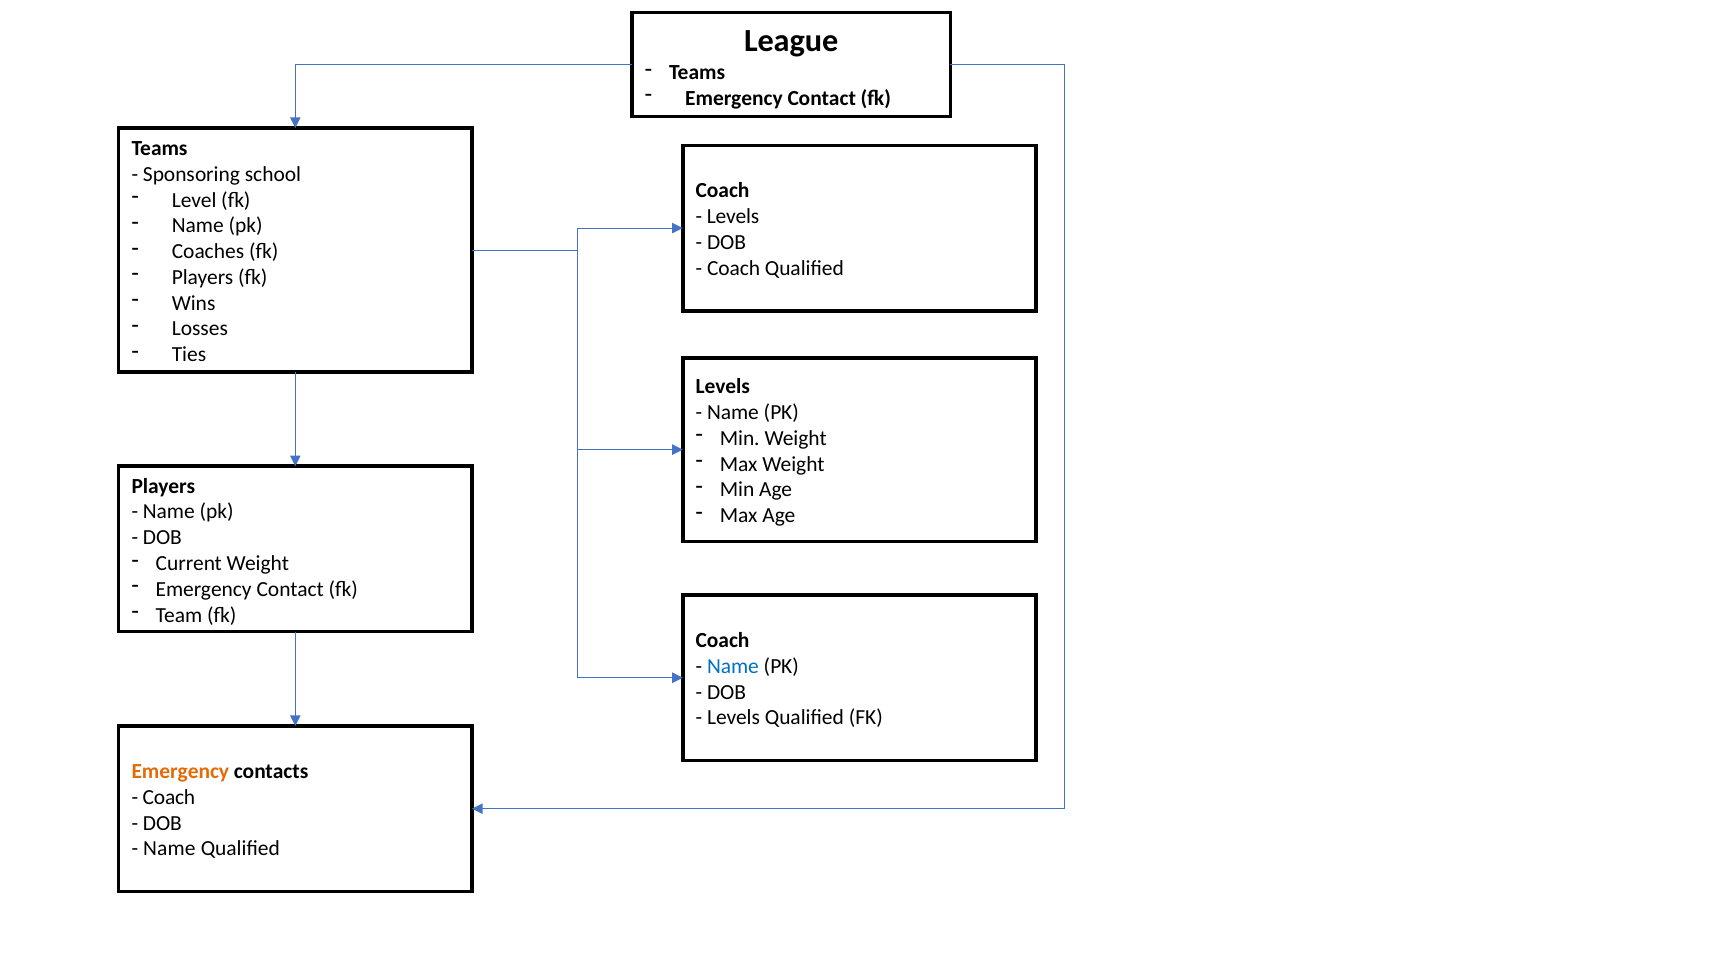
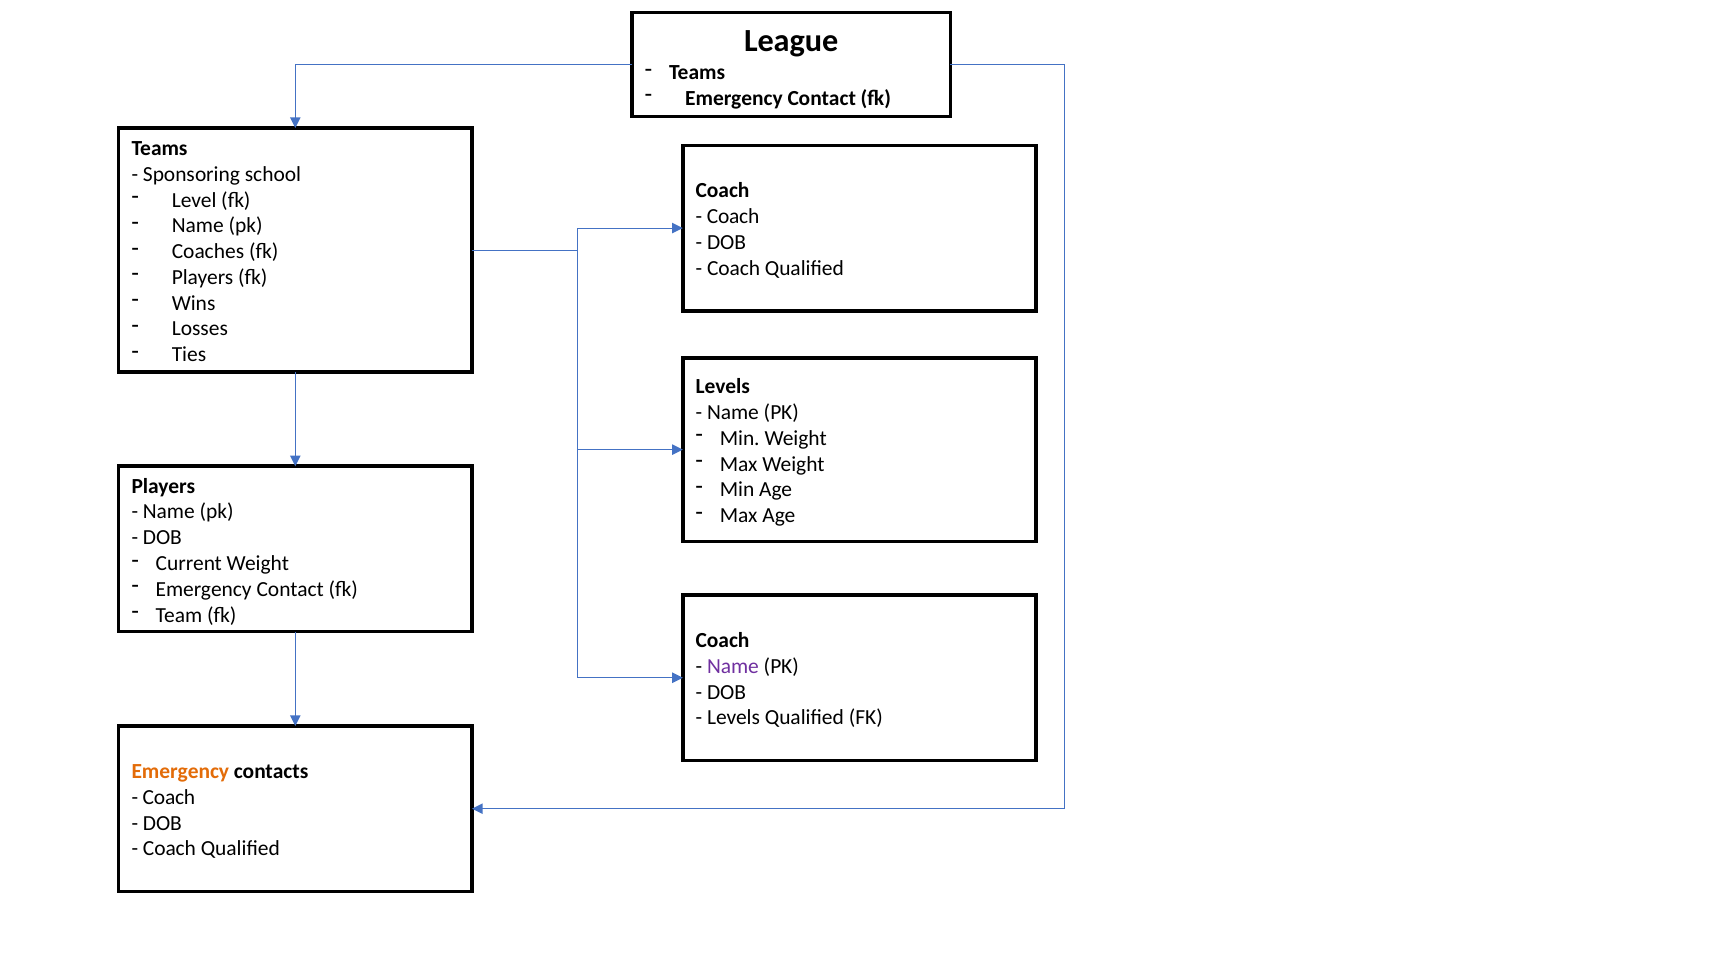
Levels: Levels -> Coach (733, 217)
Name colour: blue -> purple (733, 666)
Name: Name -> Coach (169, 849)
